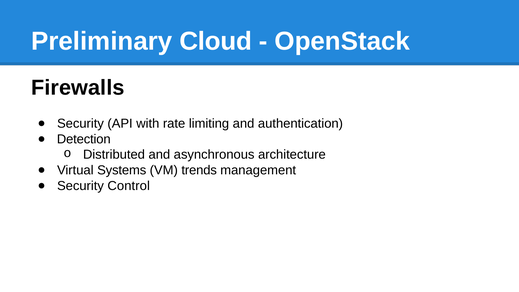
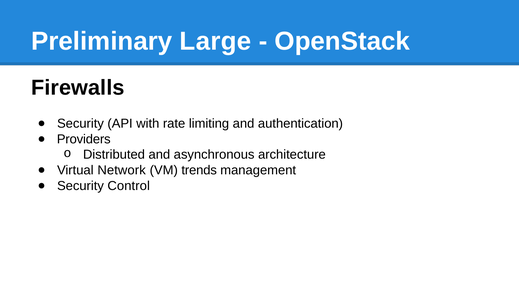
Cloud: Cloud -> Large (215, 41)
Detection: Detection -> Providers (84, 139)
Systems: Systems -> Network (122, 170)
